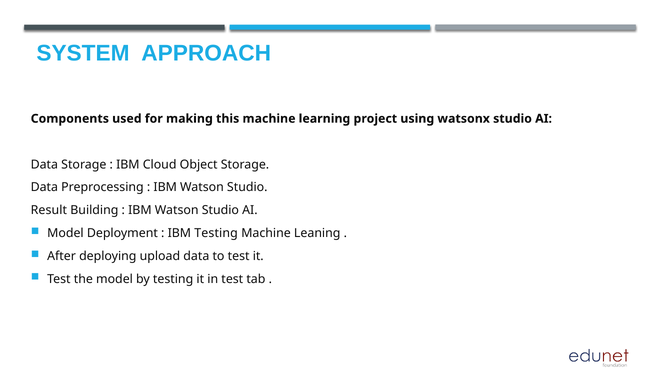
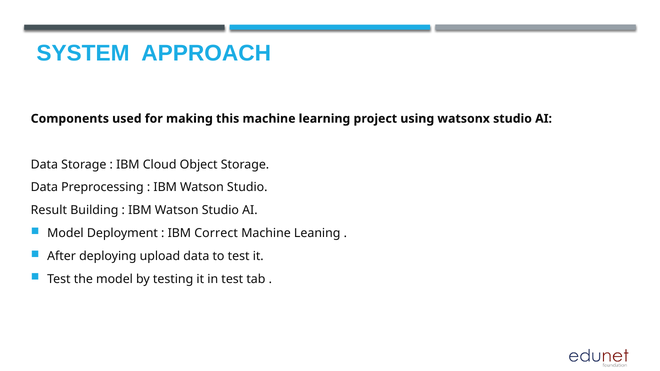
IBM Testing: Testing -> Correct (216, 233)
